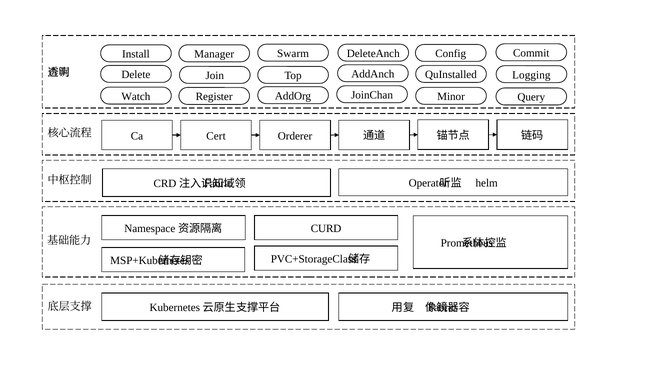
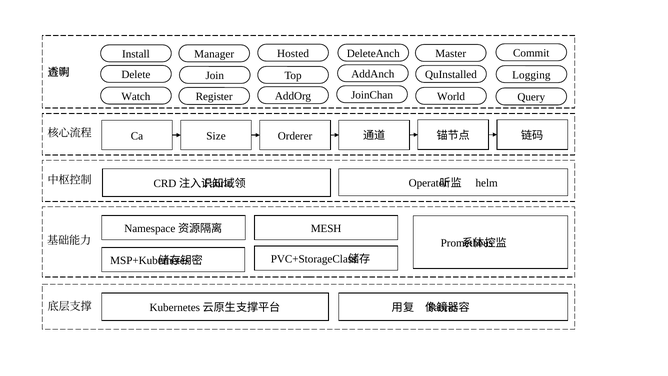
Swarm: Swarm -> Hosted (293, 53)
Config: Config -> Master (451, 54)
Minor: Minor -> World (451, 97)
Cert: Cert -> Size (216, 136)
CURD: CURD -> MESH (326, 228)
